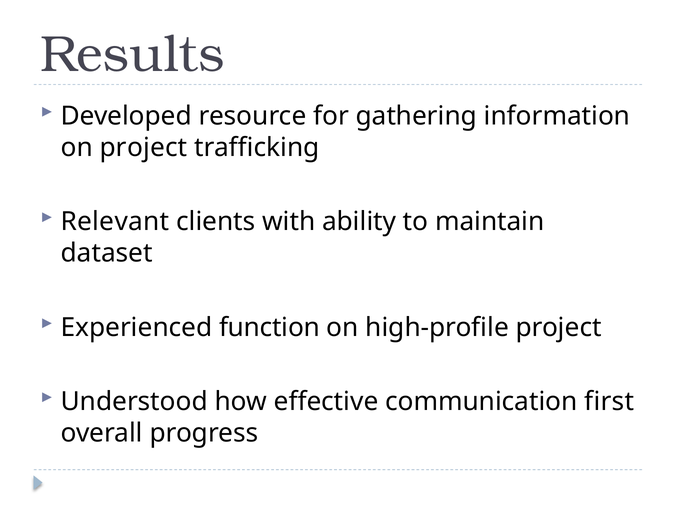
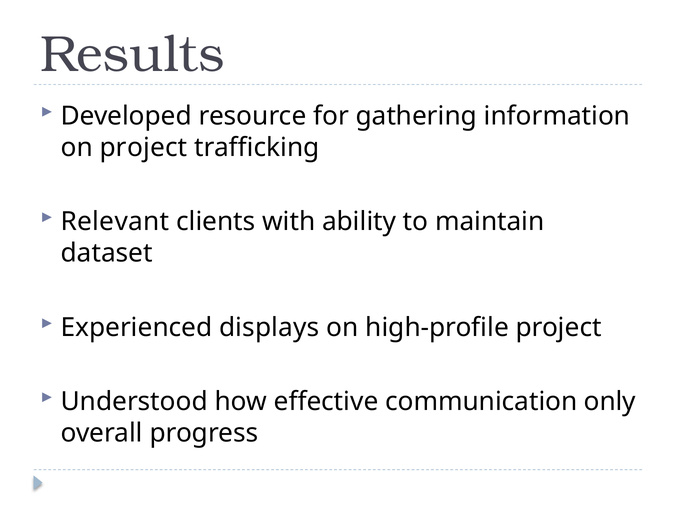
function: function -> displays (269, 327)
first: first -> only (610, 402)
